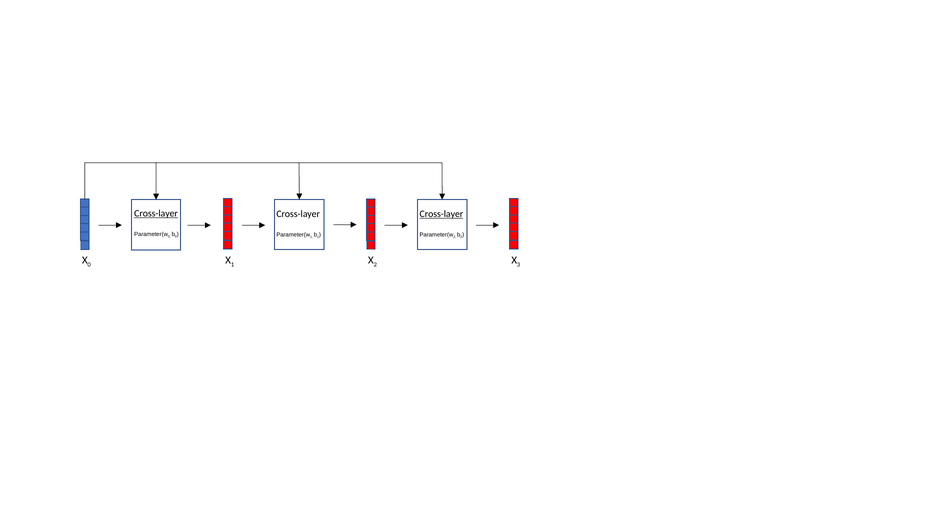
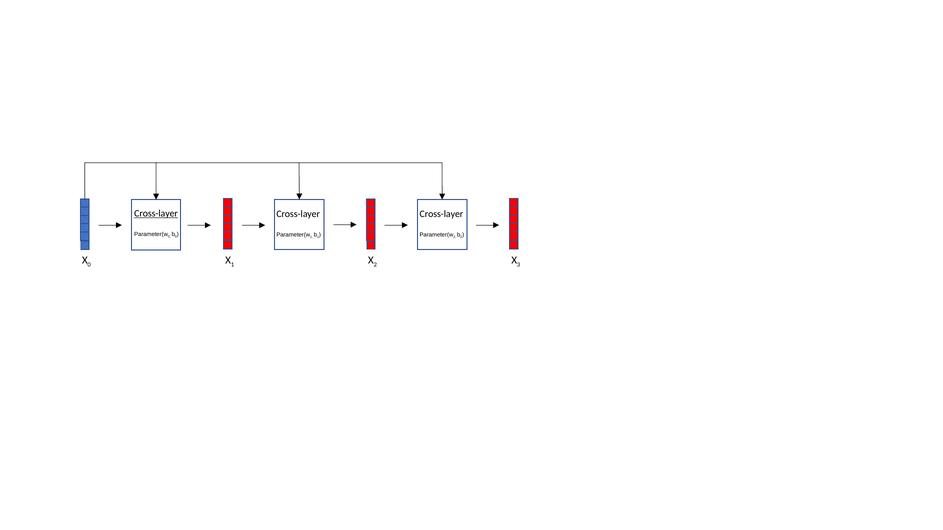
Cross-layer underline: present -> none (441, 214)
